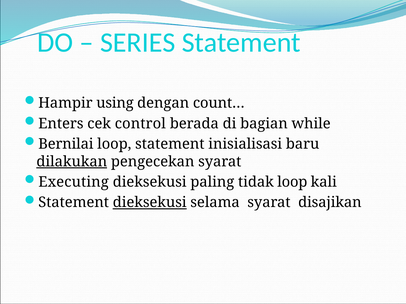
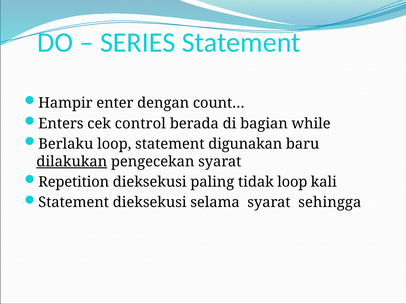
using: using -> enter (115, 103)
Bernilai: Bernilai -> Berlaku (66, 144)
inisialisasi: inisialisasi -> digunakan (245, 144)
Executing: Executing -> Repetition (74, 182)
dieksekusi underline: present -> none (150, 203)
disajikan: disajikan -> sehingga (330, 203)
